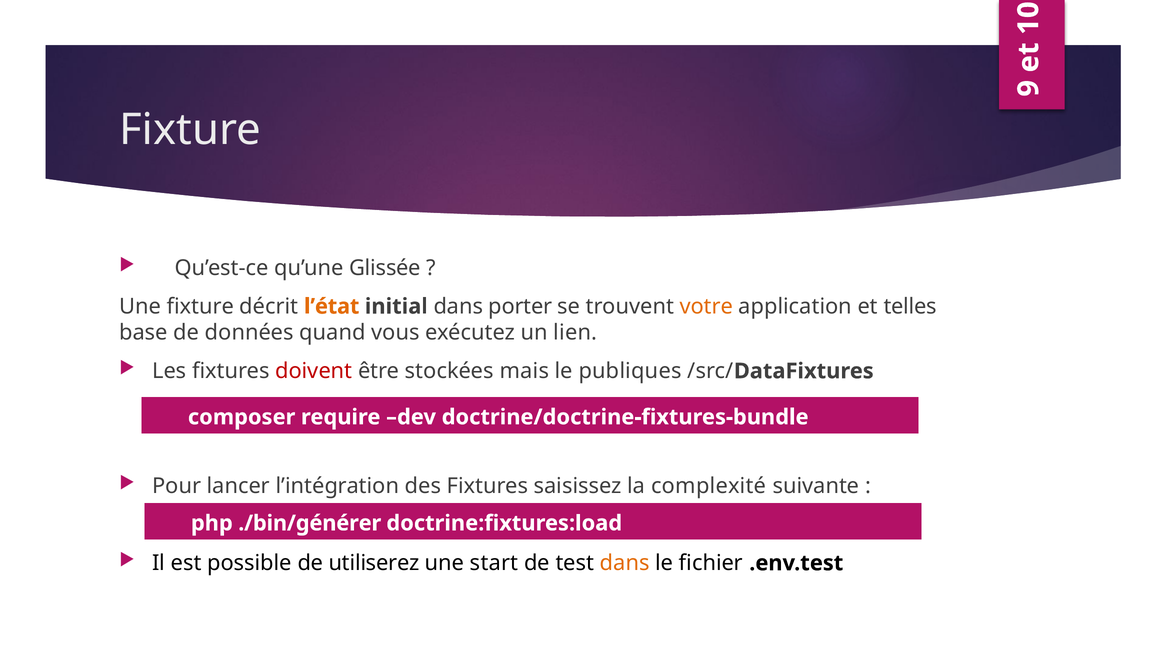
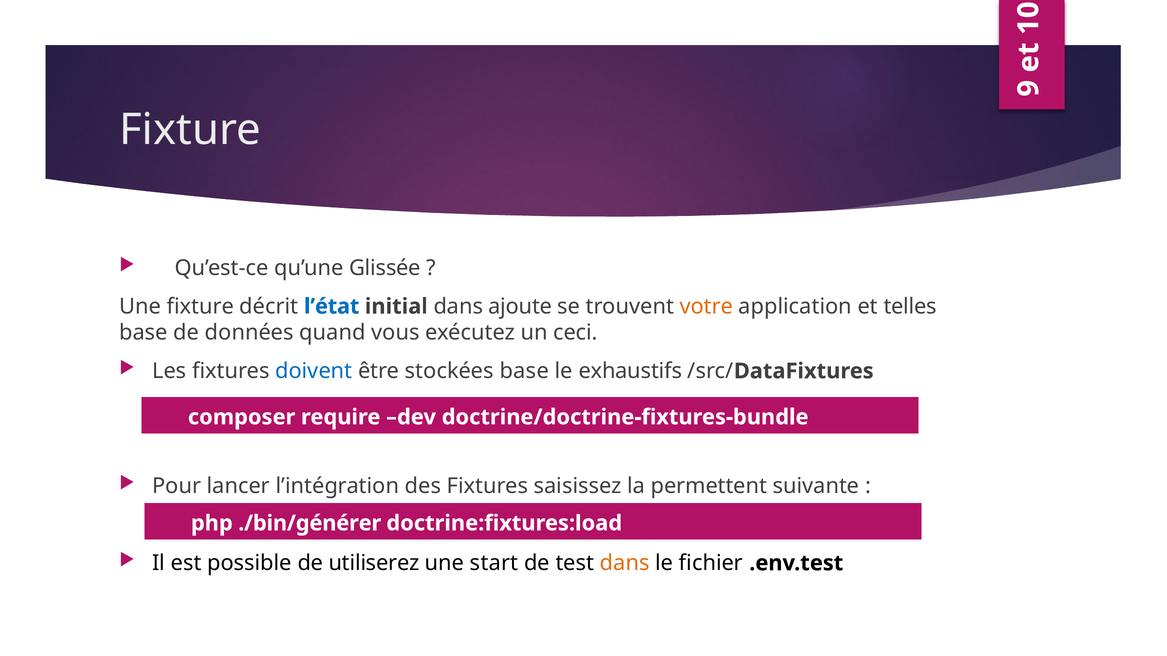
l’état colour: orange -> blue (332, 307)
porter: porter -> ajoute (520, 307)
lien: lien -> ceci (576, 333)
doivent colour: red -> blue (314, 371)
stockées mais: mais -> base (524, 371)
publiques: publiques -> exhaustifs (630, 371)
complexité: complexité -> permettent (709, 487)
